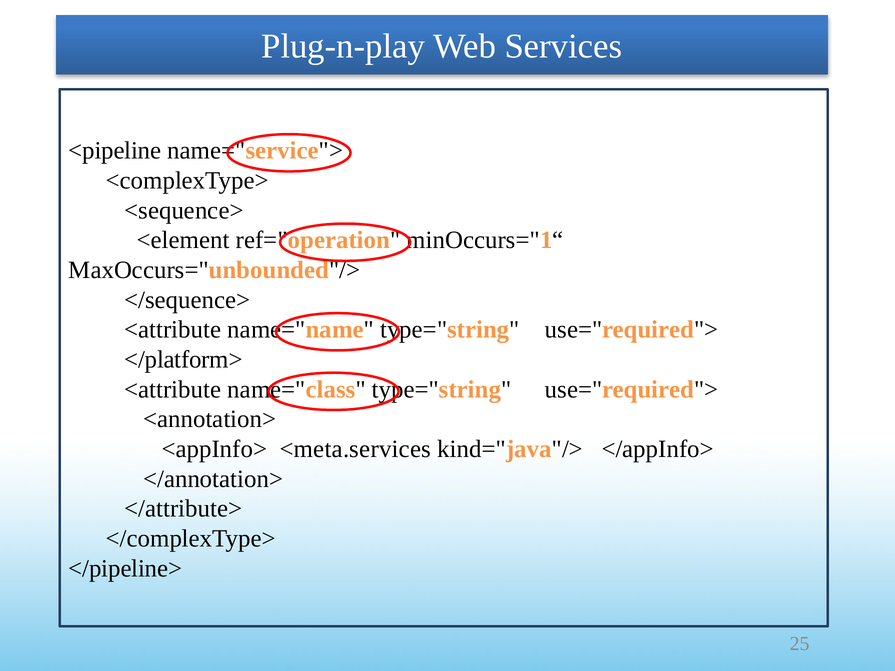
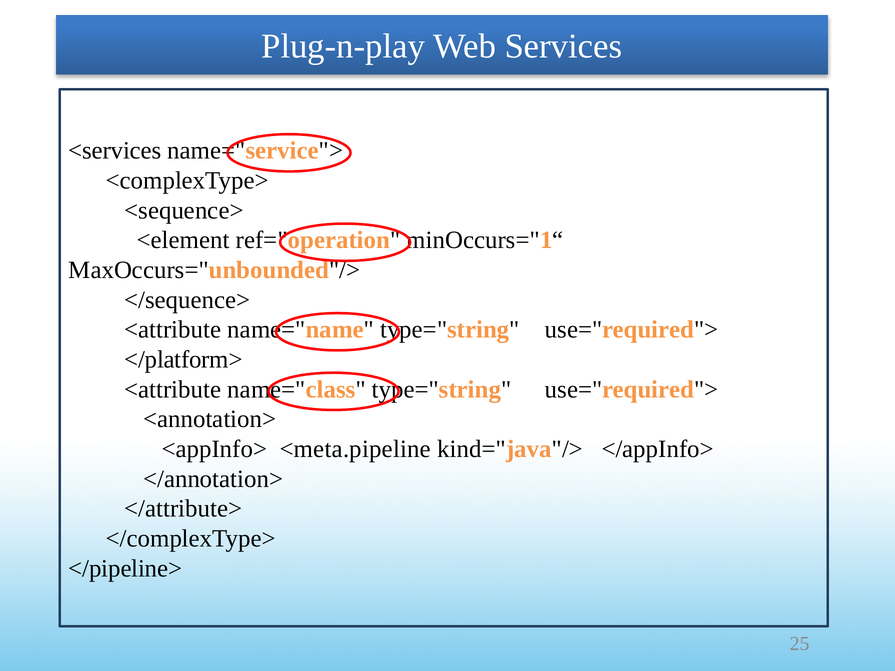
<pipeline: <pipeline -> <services (115, 151)
<meta.services: <meta.services -> <meta.pipeline (355, 449)
